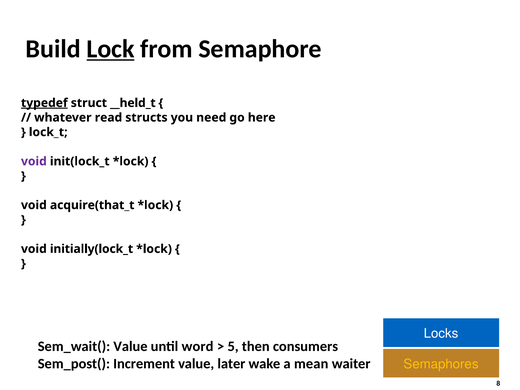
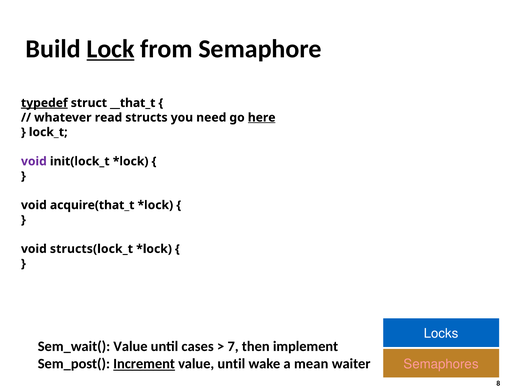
__held_t: __held_t -> __that_t (133, 103)
here underline: none -> present (262, 118)
initially(lock_t: initially(lock_t -> structs(lock_t (91, 249)
word: word -> cases (198, 347)
5: 5 -> 7 (233, 347)
consumers: consumers -> implement (306, 347)
Increment underline: none -> present (144, 364)
later: later -> until (231, 364)
Semaphores colour: yellow -> pink (441, 364)
